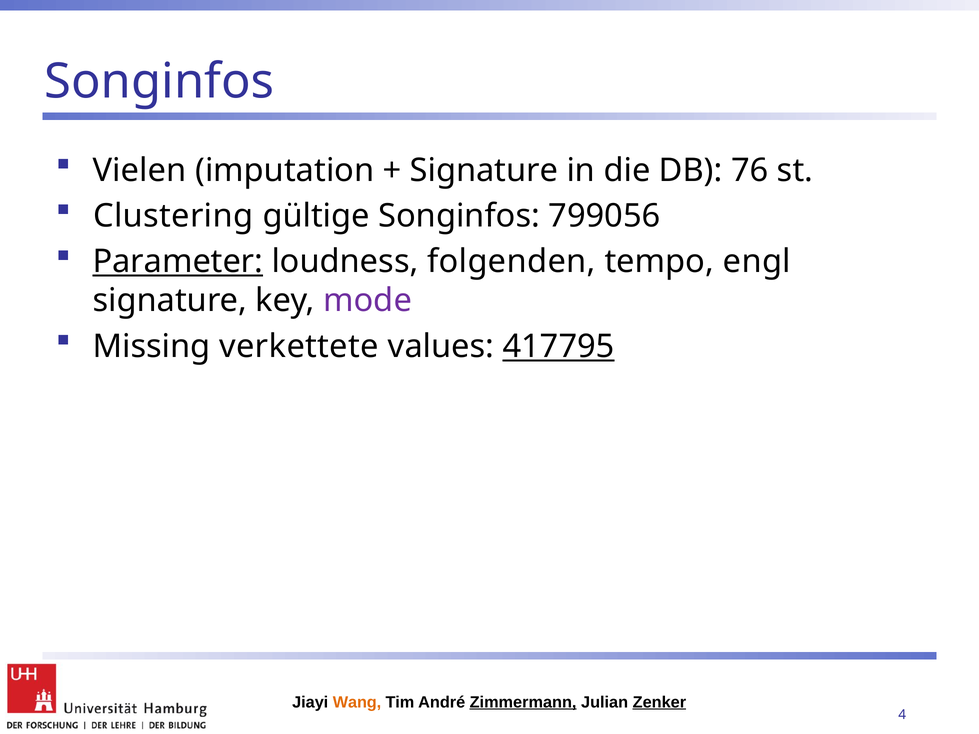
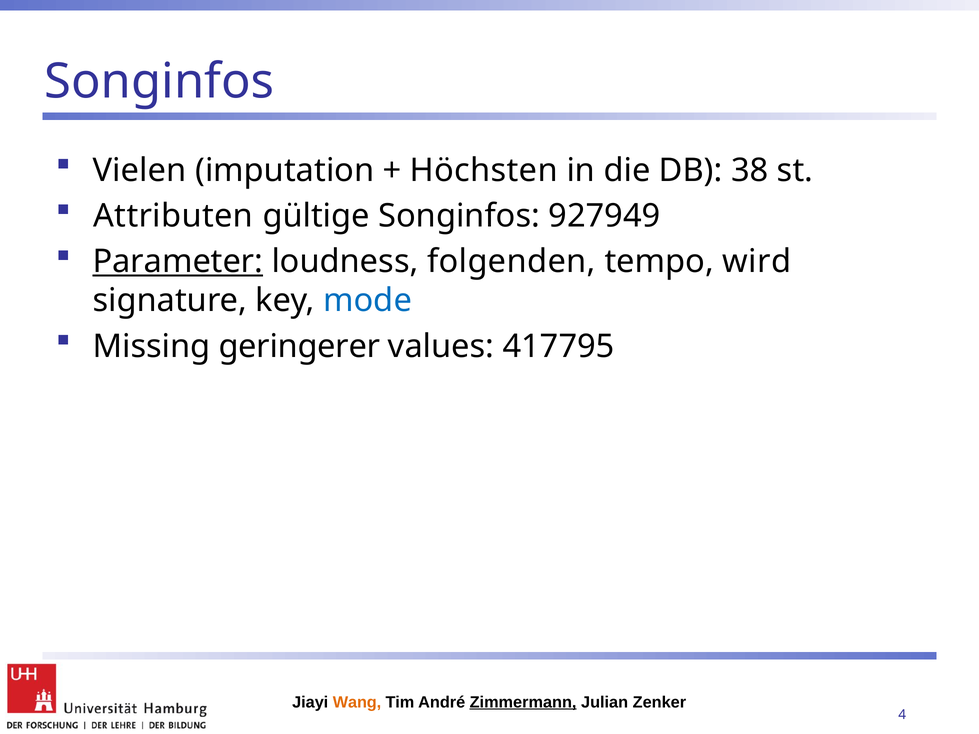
Signature: Signature -> Höchsten (484, 170)
76: 76 -> 38 (750, 170)
Clustering: Clustering -> Attributen (173, 216)
799056: 799056 -> 927949 (604, 216)
engl: engl -> wird (757, 262)
mode colour: purple -> blue (368, 301)
verkettete: verkettete -> geringerer (299, 346)
417795 underline: present -> none (559, 346)
Zenker underline: present -> none (659, 702)
